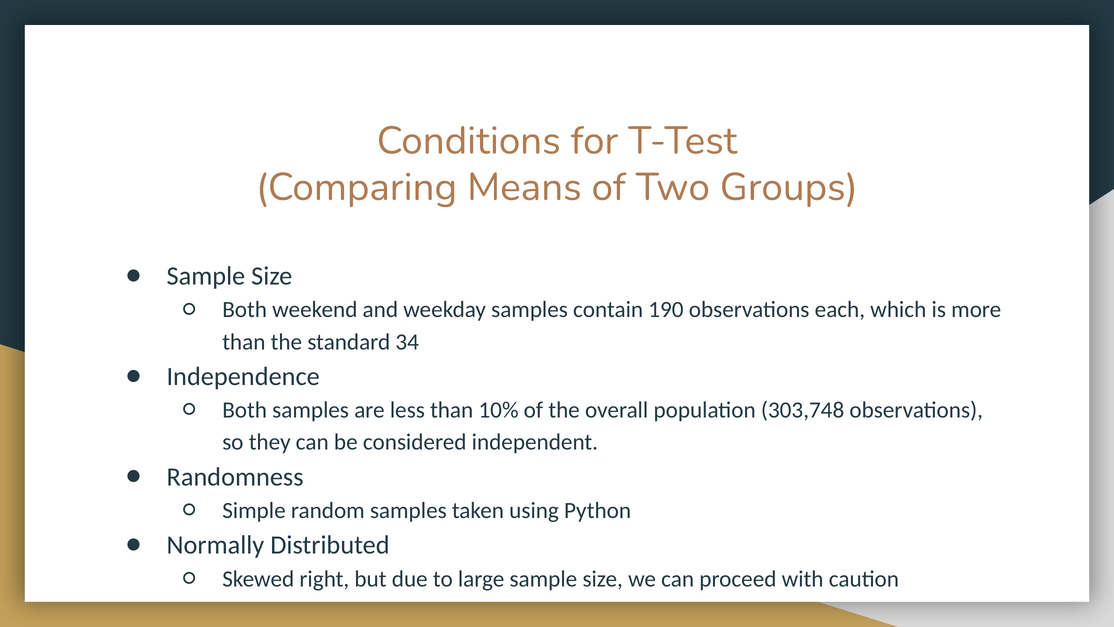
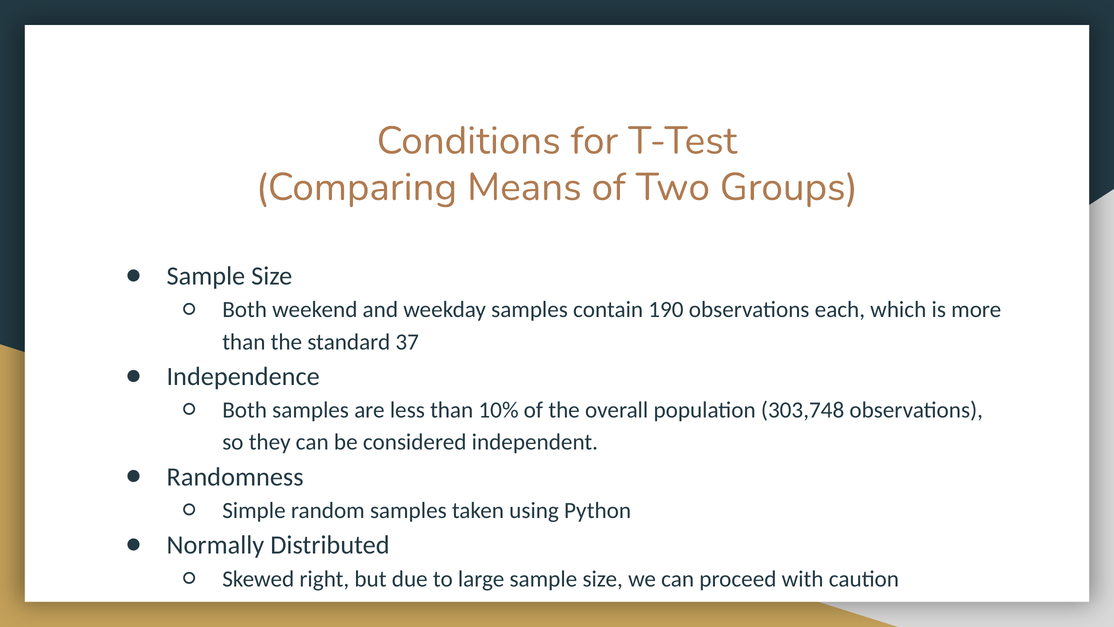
34: 34 -> 37 (407, 342)
